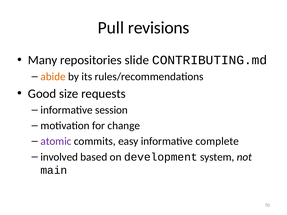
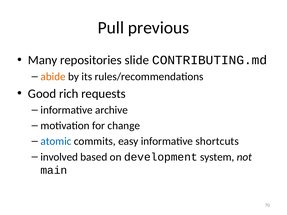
revisions: revisions -> previous (159, 28)
size: size -> rich (69, 94)
session: session -> archive (111, 110)
atomic colour: purple -> blue (56, 141)
complete: complete -> shortcuts (217, 141)
